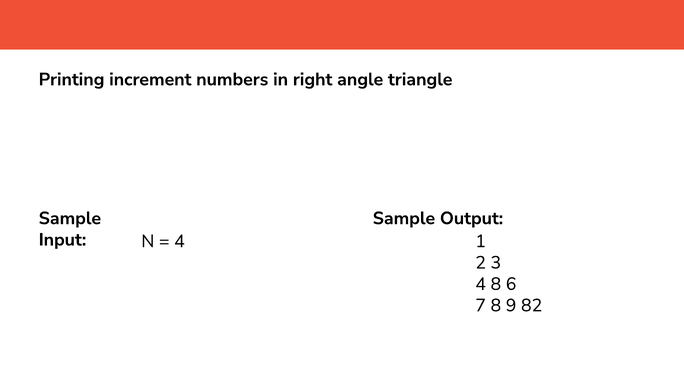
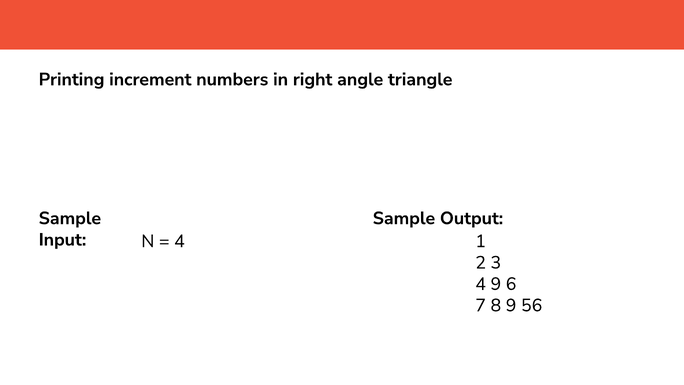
4 8: 8 -> 9 (496, 284)
82: 82 -> 56 (532, 305)
